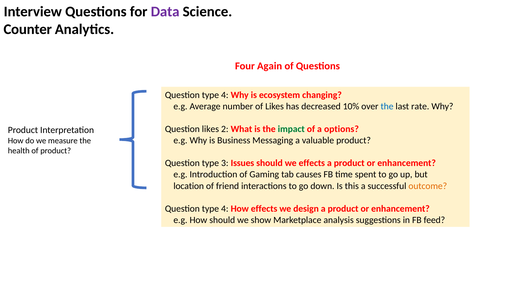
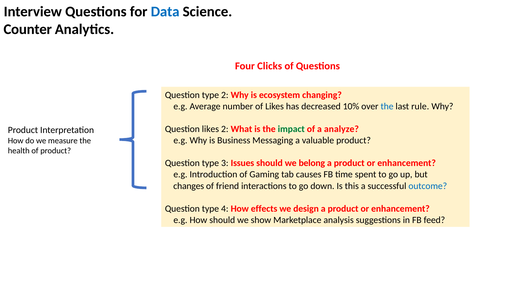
Data colour: purple -> blue (165, 12)
Again: Again -> Clicks (270, 66)
4: 4 -> 2 (225, 95)
rate: rate -> rule (420, 106)
options: options -> analyze (341, 129)
we effects: effects -> belong (312, 163)
location: location -> changes (189, 186)
outcome colour: orange -> blue (428, 186)
